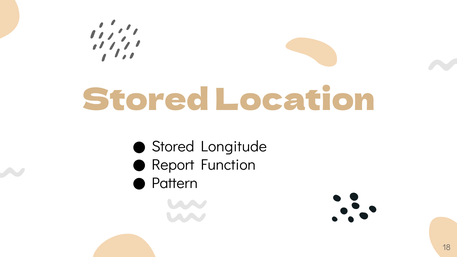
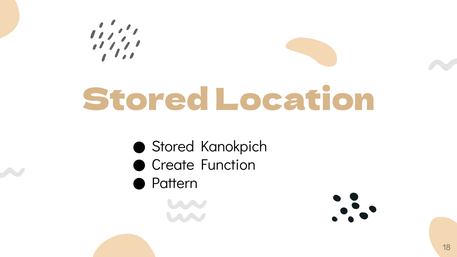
Longitude: Longitude -> Kanokpich (234, 147)
Report: Report -> Create (173, 165)
